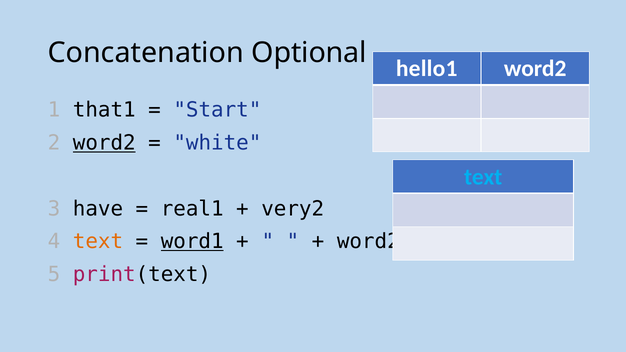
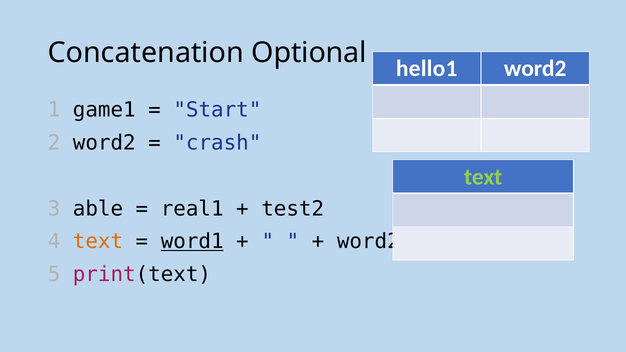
that1: that1 -> game1 (104, 110)
word2 underline: present -> none (104, 143)
white: white -> crash (217, 143)
text colour: light blue -> light green (483, 177)
have: have -> able (98, 209)
very2: very2 -> test2 (293, 209)
